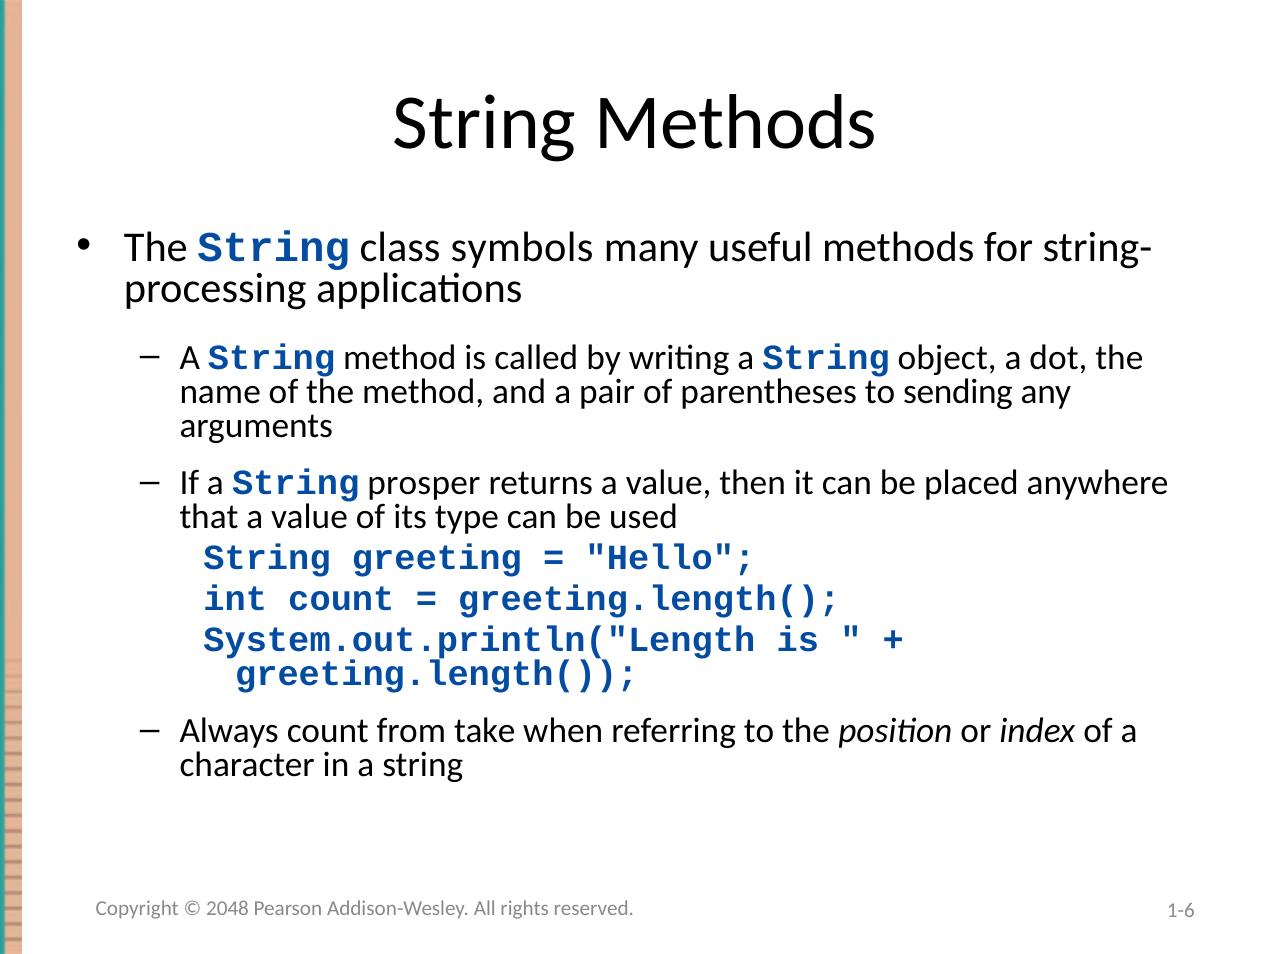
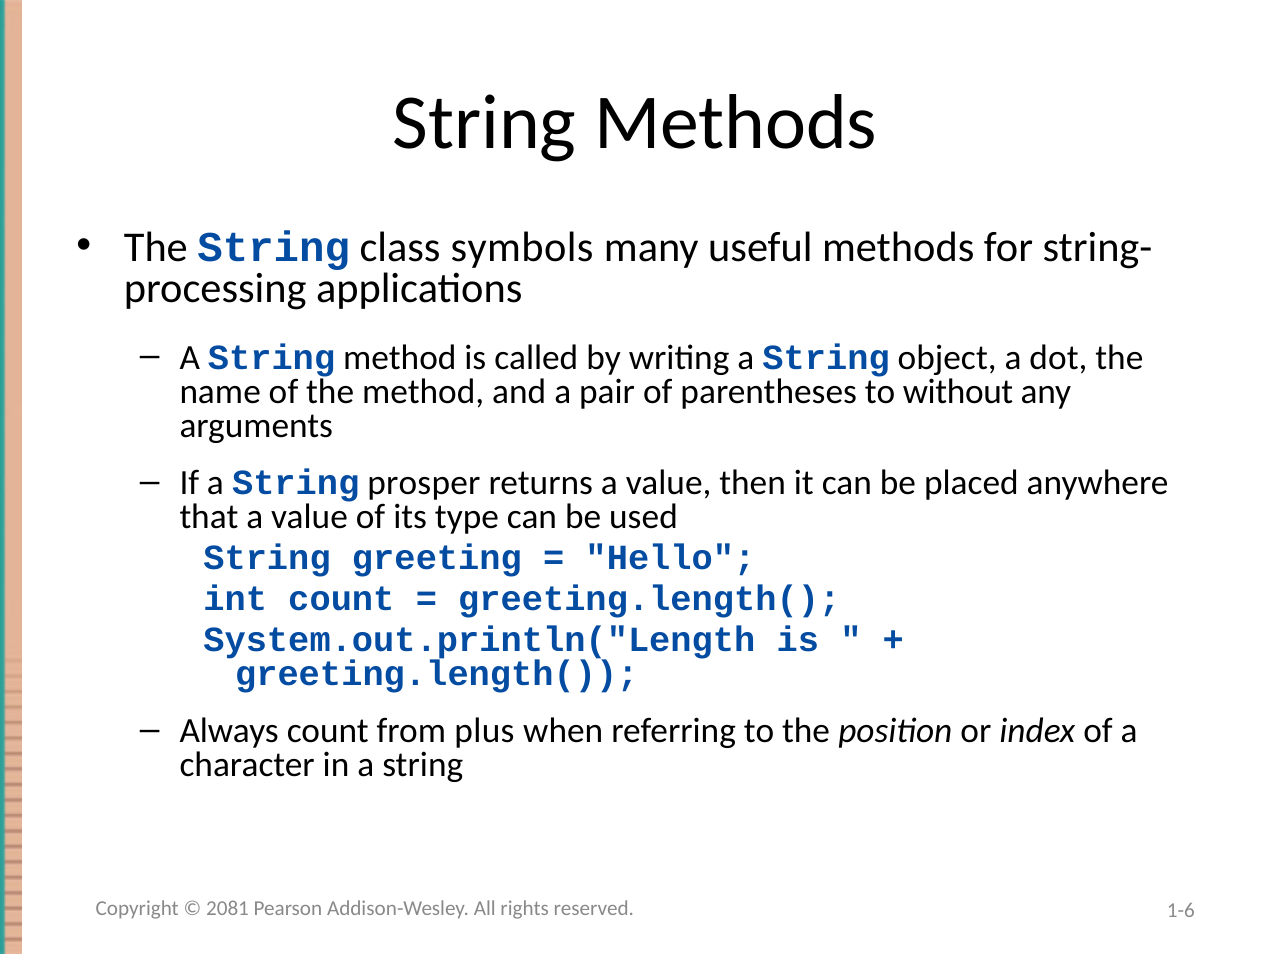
sending: sending -> without (958, 391)
take: take -> plus (484, 730)
2048: 2048 -> 2081 (228, 908)
